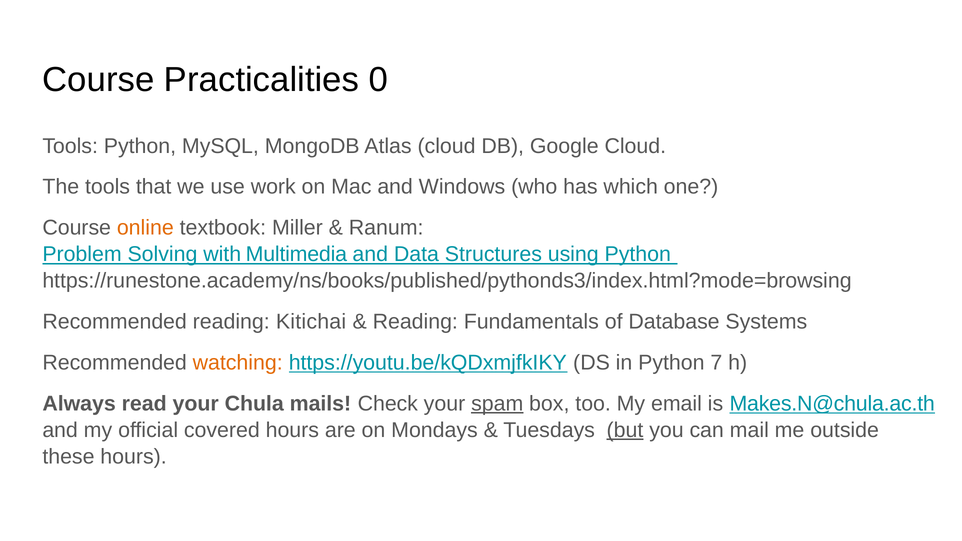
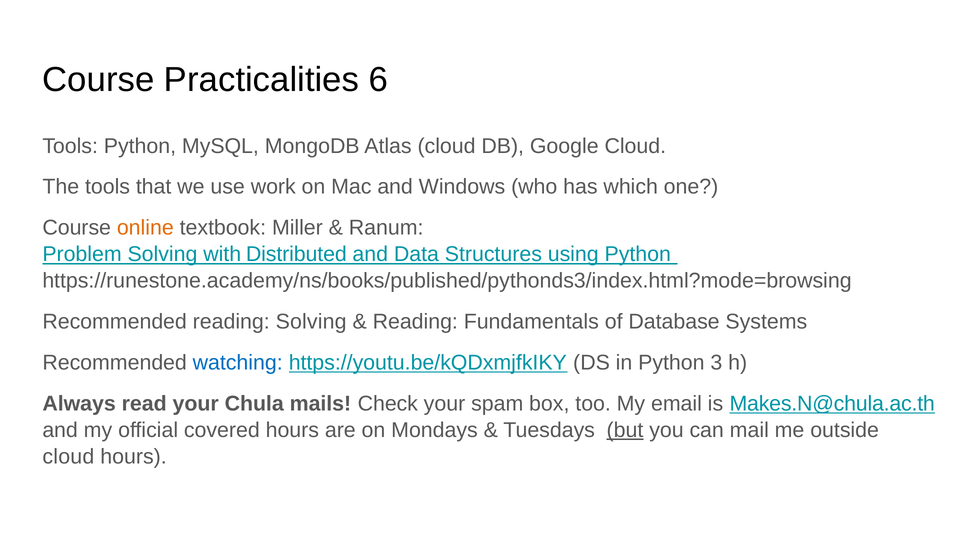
0: 0 -> 6 (378, 80)
Multimedia: Multimedia -> Distributed (296, 254)
reading Kitichai: Kitichai -> Solving (311, 322)
watching colour: orange -> blue (238, 363)
7: 7 -> 3 (716, 363)
spam underline: present -> none (497, 404)
these: these -> cloud (68, 457)
